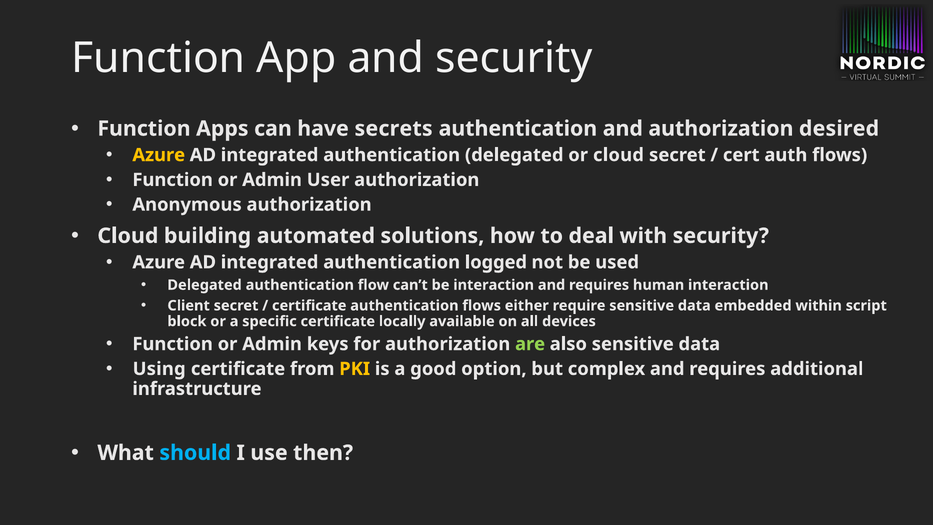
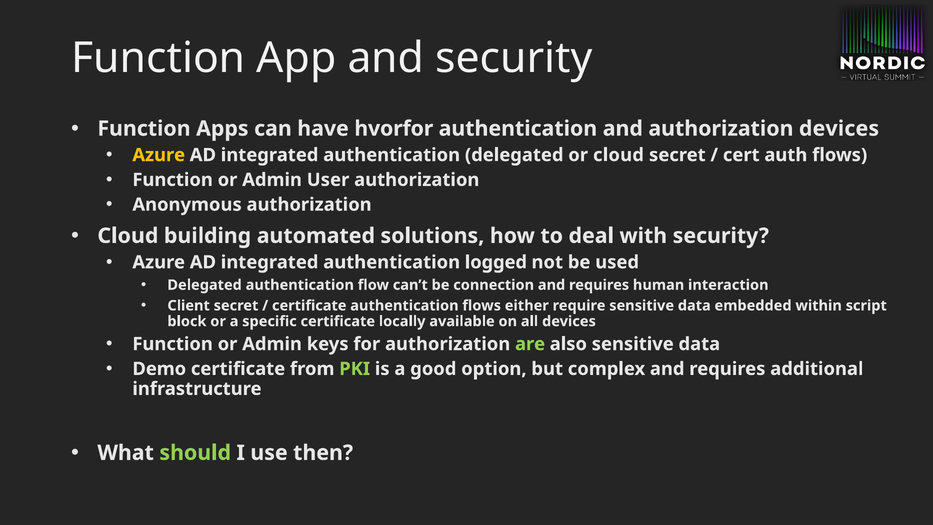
secrets: secrets -> hvorfor (394, 129)
authorization desired: desired -> devices (839, 129)
be interaction: interaction -> connection (494, 285)
Using: Using -> Demo (159, 369)
PKI colour: yellow -> light green (355, 369)
should colour: light blue -> light green (195, 453)
